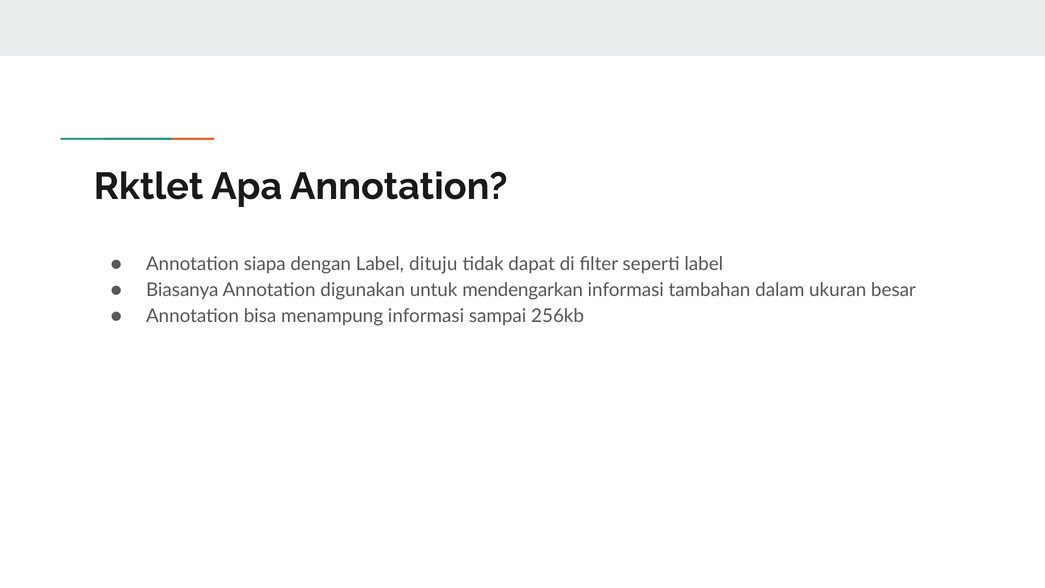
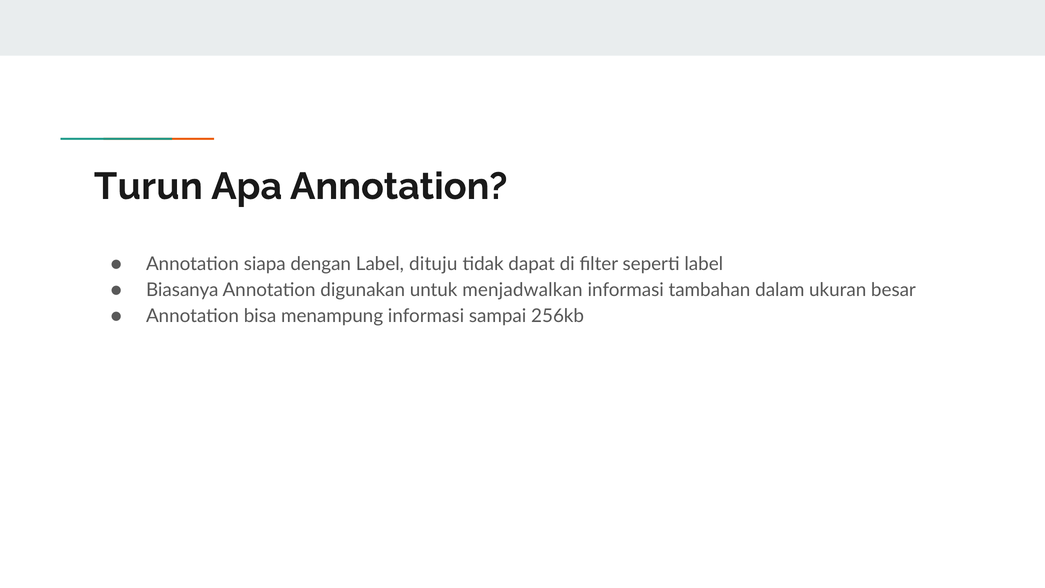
Rktlet: Rktlet -> Turun (148, 186)
mendengarkan: mendengarkan -> menjadwalkan (522, 290)
